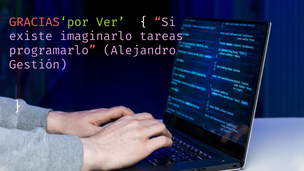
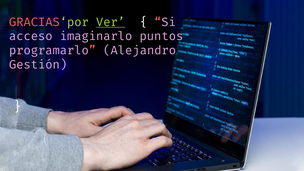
Ver underline: none -> present (111, 22)
existe: existe -> acceso (31, 36)
tareas: tareas -> puntos (162, 36)
